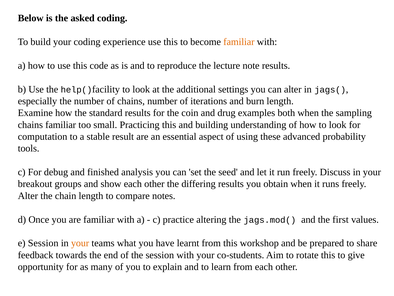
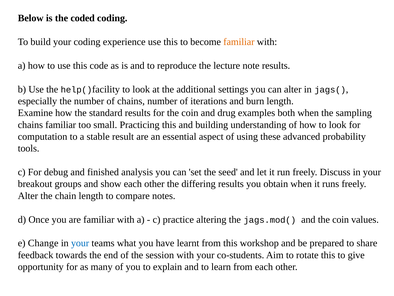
asked: asked -> coded (83, 18)
and the first: first -> coin (341, 219)
e Session: Session -> Change (43, 243)
your colour: orange -> blue (80, 243)
